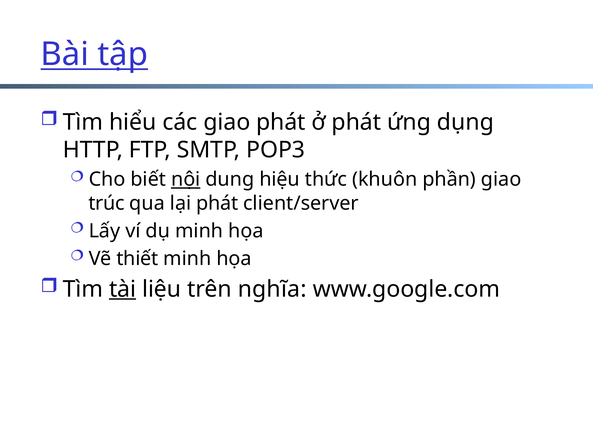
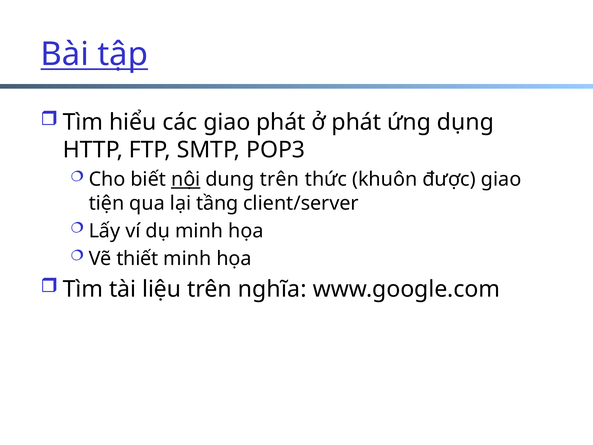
dung hiệu: hiệu -> trên (279, 179)
phần: phần -> được (449, 179)
trúc: trúc -> tiện (106, 203)
lại phát: phát -> tầng (217, 203)
tài underline: present -> none (123, 289)
